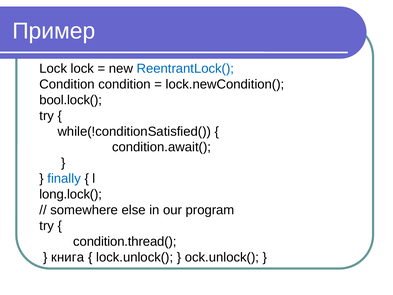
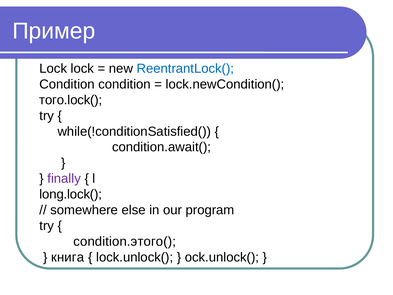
bool.lock(: bool.lock( -> того.lock( (71, 100)
finally colour: blue -> purple (64, 178)
condition.thread(: condition.thread( -> condition.этого( (125, 241)
